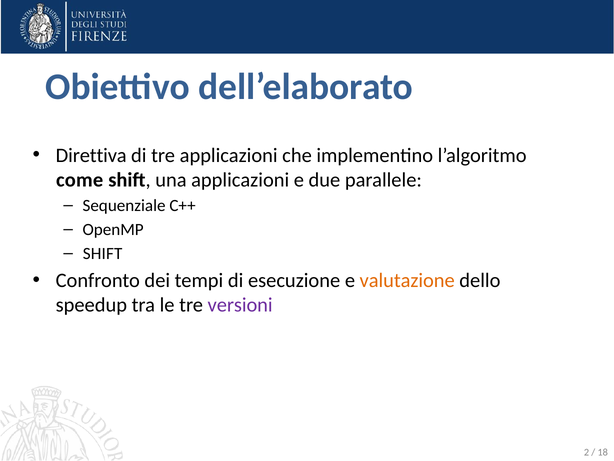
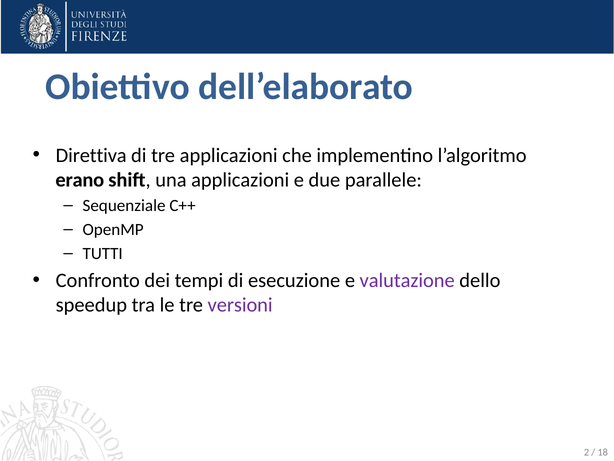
come: come -> erano (80, 180)
SHIFT: SHIFT -> TUTTI (103, 253)
valutazione colour: orange -> purple (407, 280)
